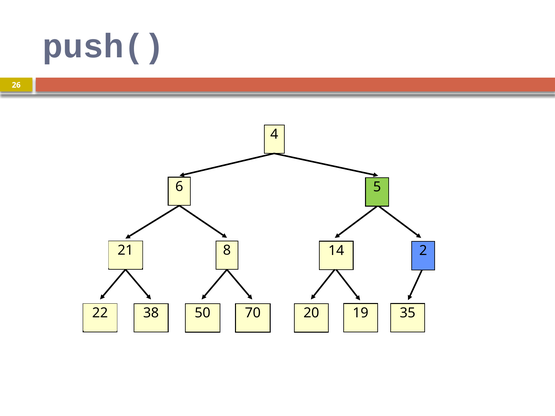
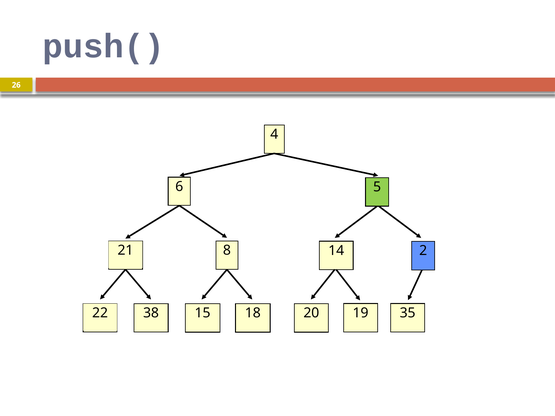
70: 70 -> 18 (253, 313)
50: 50 -> 15 (203, 313)
